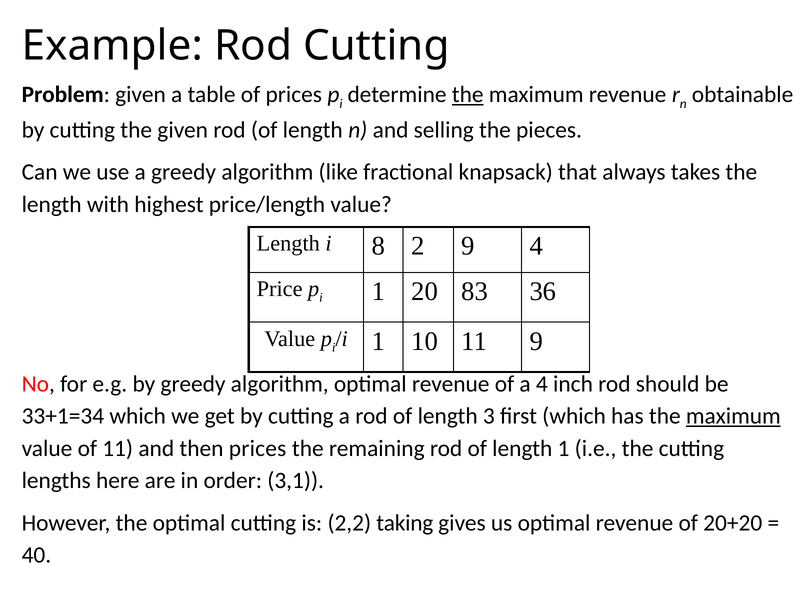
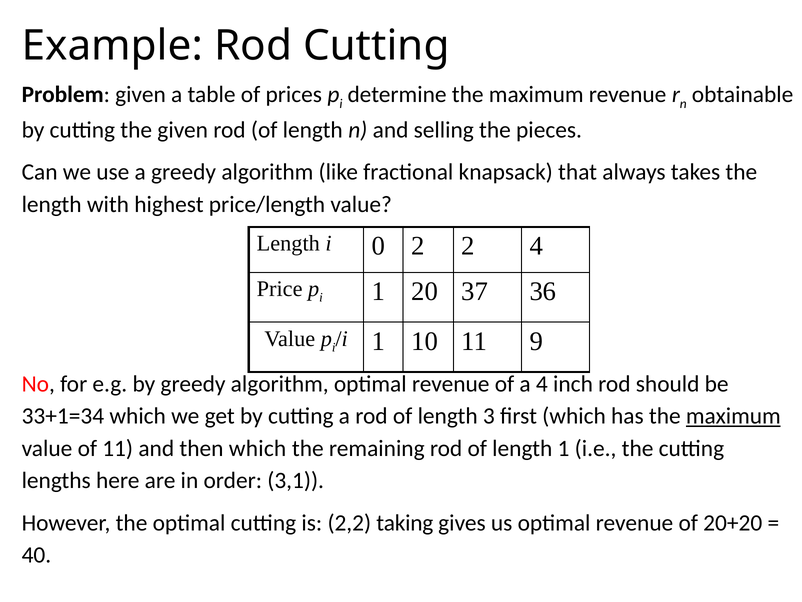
the underline: present -> none (468, 95)
8: 8 -> 0 (378, 246)
2 9: 9 -> 2 (468, 246)
83: 83 -> 37 (475, 291)
then prices: prices -> which (258, 448)
